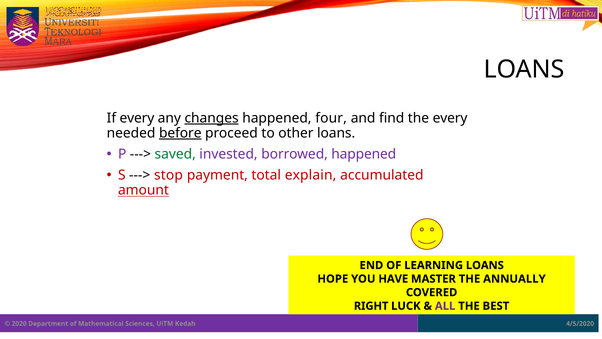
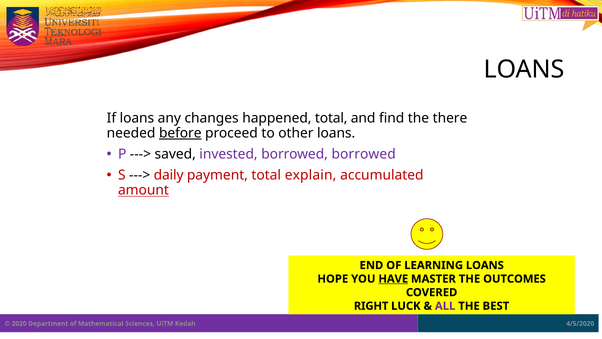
If every: every -> loans (137, 118)
changes underline: present -> none (212, 118)
happened four: four -> total (331, 118)
the every: every -> there (450, 118)
saved colour: green -> black (175, 154)
borrowed happened: happened -> borrowed (364, 154)
stop: stop -> daily (169, 175)
HAVE underline: none -> present (393, 279)
ANNUALLY: ANNUALLY -> OUTCOMES (514, 279)
